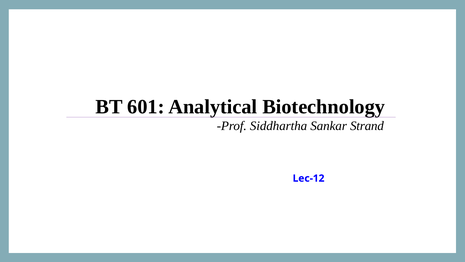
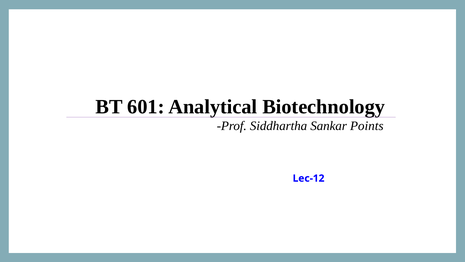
Strand: Strand -> Points (367, 126)
